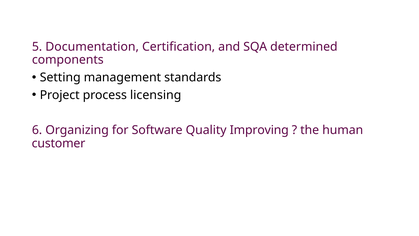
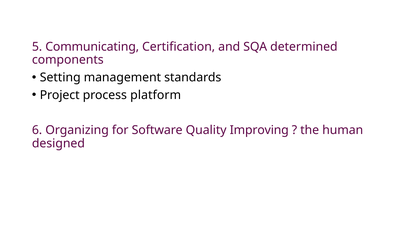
Documentation: Documentation -> Communicating (92, 47)
licensing: licensing -> platform (156, 95)
customer: customer -> designed (58, 143)
